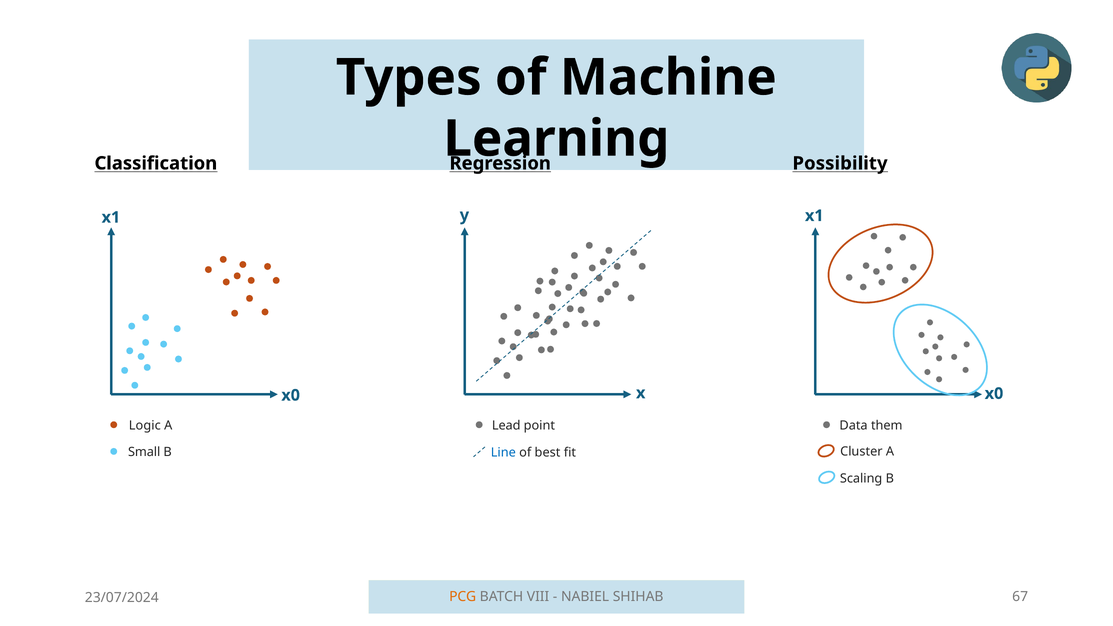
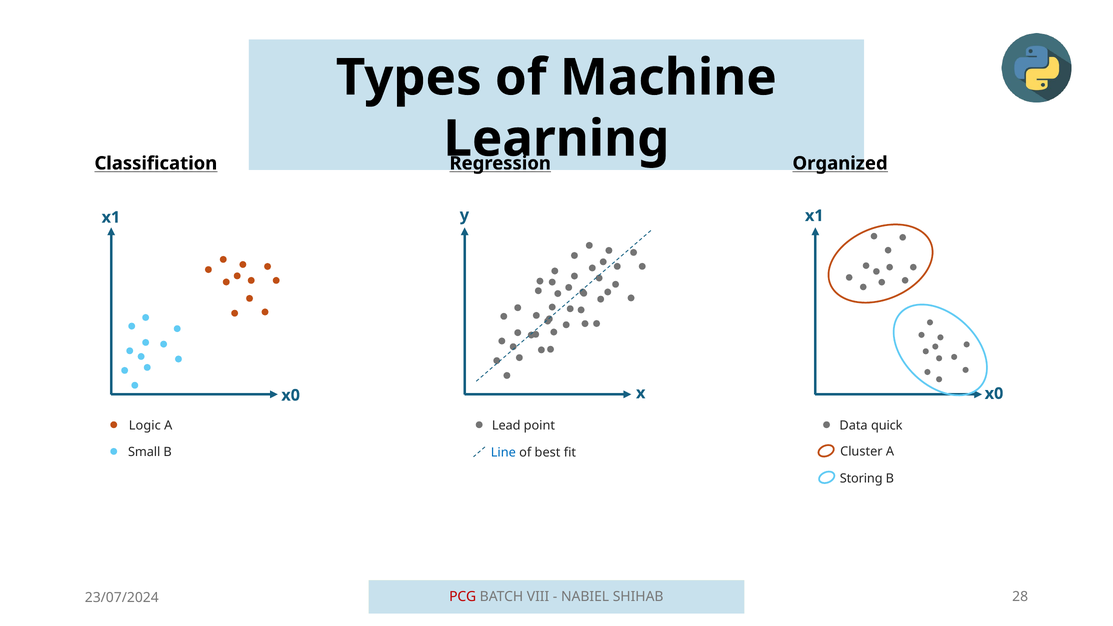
Possibility: Possibility -> Organized (840, 163)
them: them -> quick (887, 425)
Scaling: Scaling -> Storing (861, 479)
PCG colour: orange -> red (463, 597)
67: 67 -> 28 (1020, 597)
